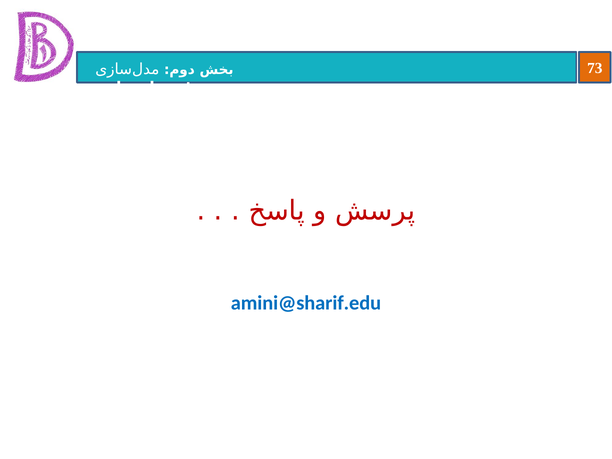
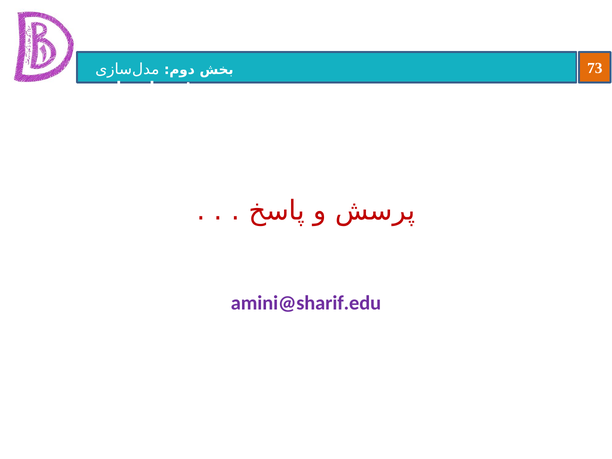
amini@sharif.edu colour: blue -> purple (306, 303)
